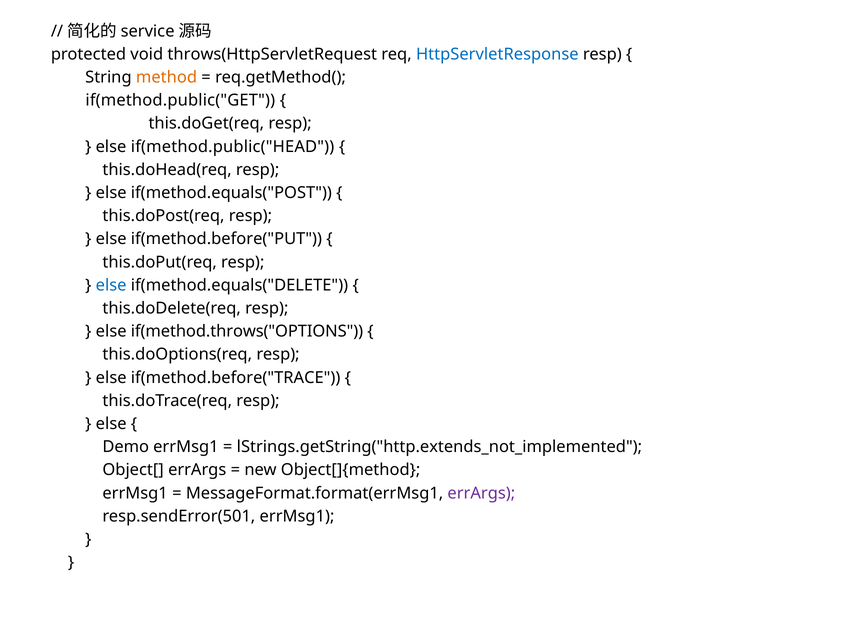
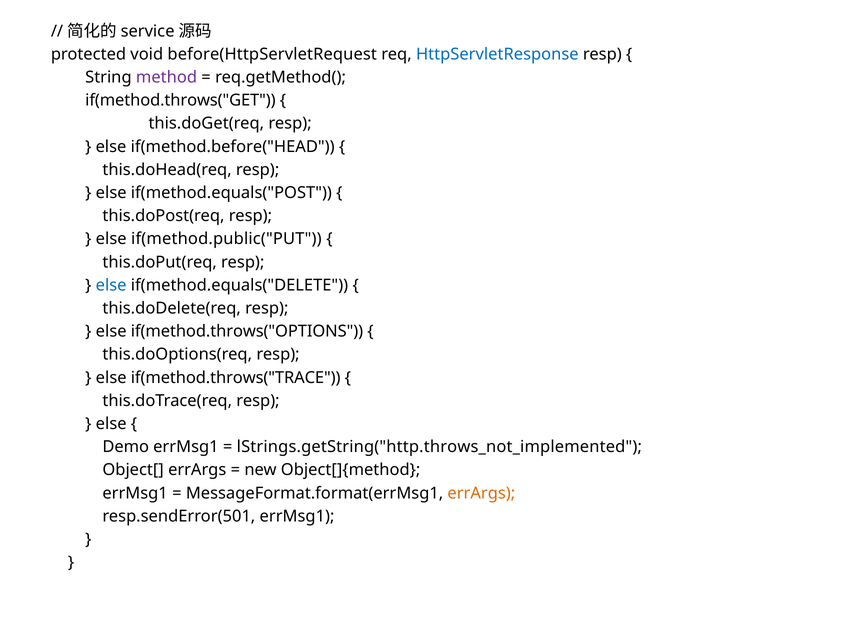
throws(HttpServletRequest: throws(HttpServletRequest -> before(HttpServletRequest (272, 54)
method colour: orange -> purple (167, 77)
if(method.public("GET: if(method.public("GET -> if(method.throws("GET (180, 100)
if(method.public("HEAD: if(method.public("HEAD -> if(method.before("HEAD (233, 147)
if(method.before("PUT: if(method.before("PUT -> if(method.public("PUT (226, 239)
if(method.before("TRACE: if(method.before("TRACE -> if(method.throws("TRACE (236, 378)
lStrings.getString("http.extends_not_implemented: lStrings.getString("http.extends_not_implemented -> lStrings.getString("http.throws_not_implemented (439, 447)
errArgs colour: purple -> orange (481, 493)
